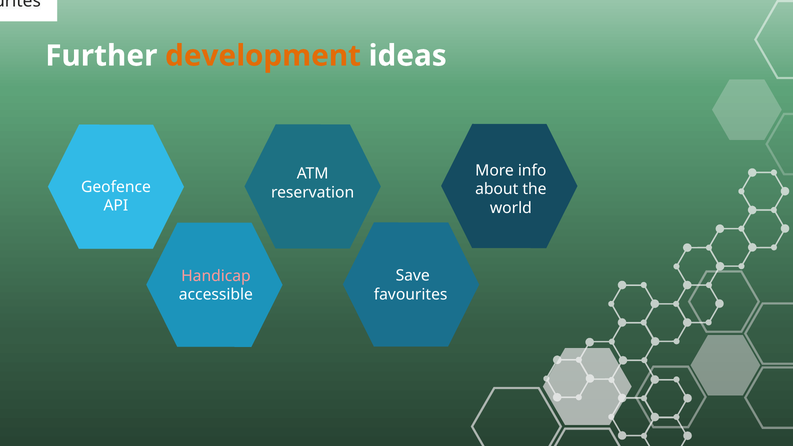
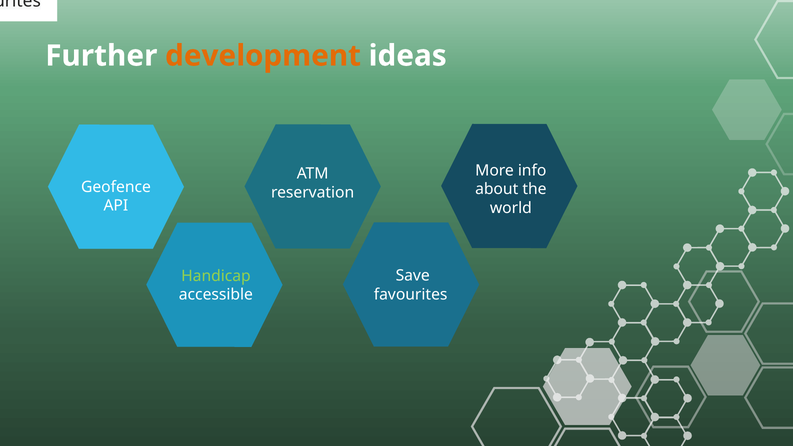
Handicap colour: pink -> light green (216, 276)
